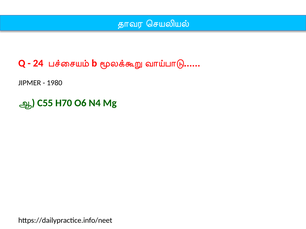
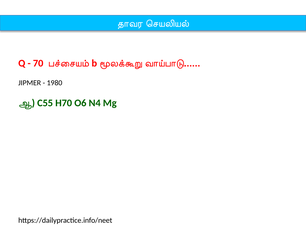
24: 24 -> 70 (38, 63)
